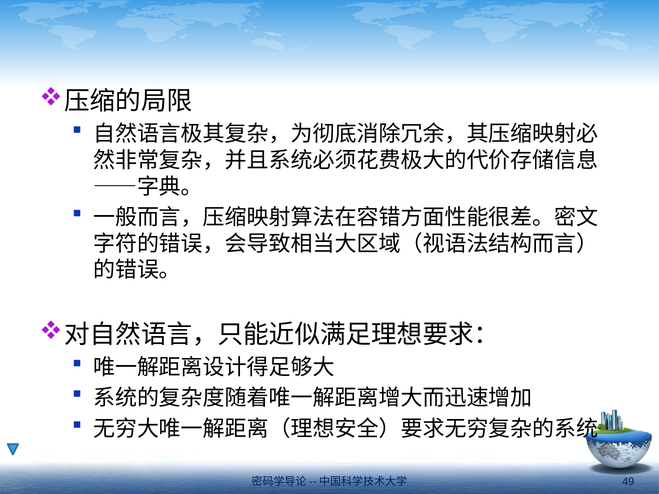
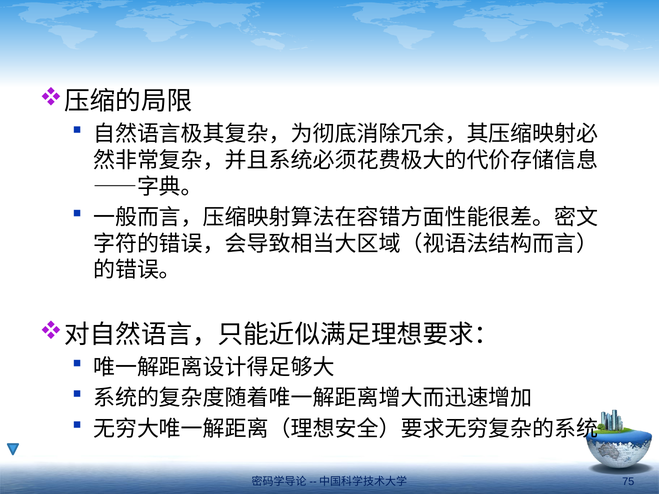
49: 49 -> 75 (628, 482)
